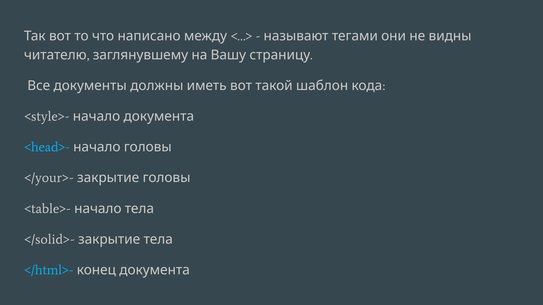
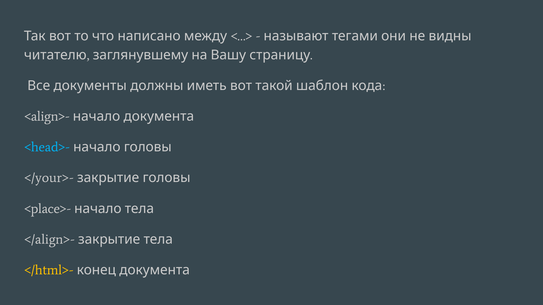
<style>-: <style>- -> <align>- (47, 117)
<table>-: <table>- -> <place>- (47, 209)
</solid>-: </solid>- -> </align>- (49, 240)
</html>- colour: light blue -> yellow (49, 270)
